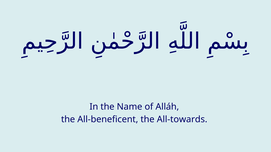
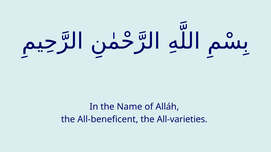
All-towards: All-towards -> All-varieties (182, 120)
